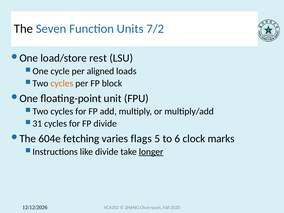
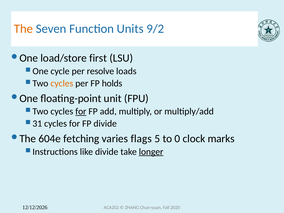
The colour: black -> orange (23, 29)
7/2: 7/2 -> 9/2 (155, 29)
rest: rest -> first (98, 58)
aligned: aligned -> resolve (100, 71)
block: block -> holds (112, 83)
for underline: none -> present (81, 111)
6: 6 -> 0 (177, 139)
